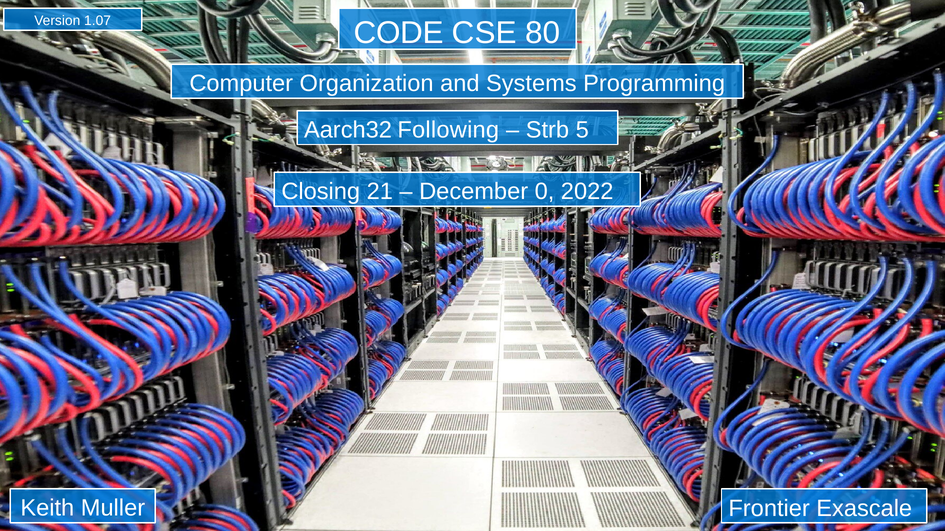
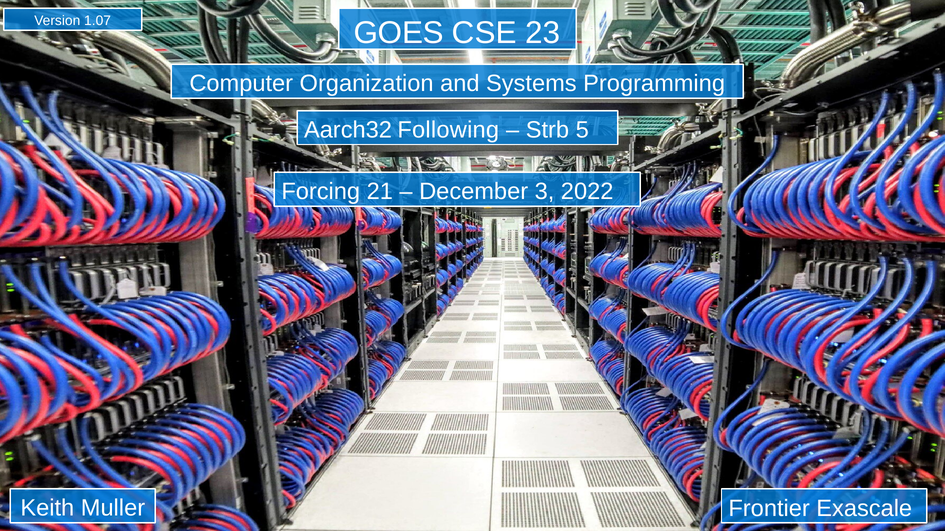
CODE: CODE -> GOES (399, 33)
CSE 80: 80 -> 23 (543, 33)
Closing: Closing -> Forcing (321, 192)
0: 0 -> 3 (545, 192)
